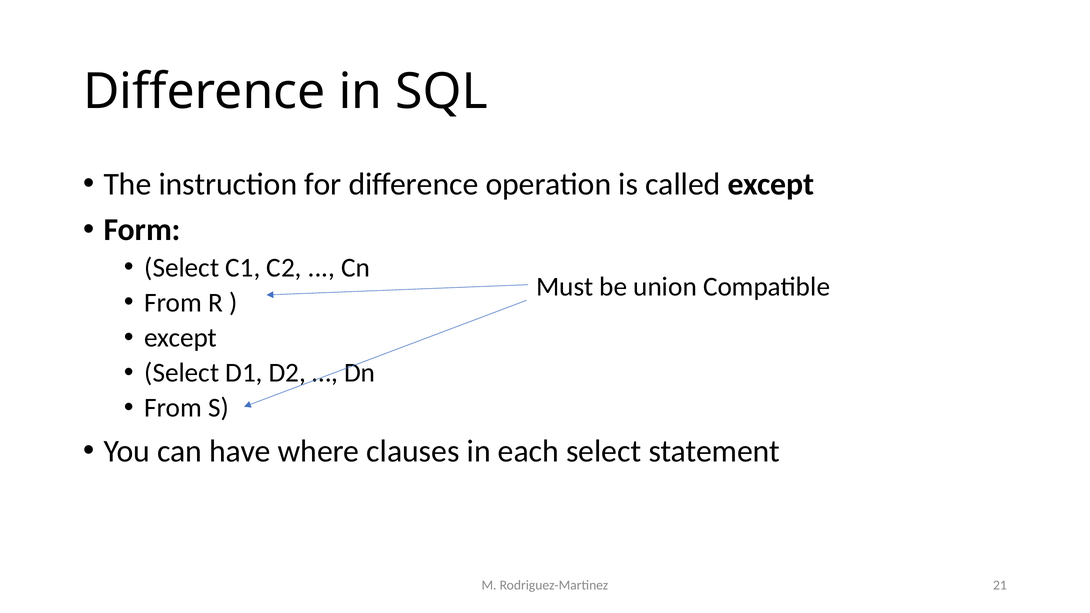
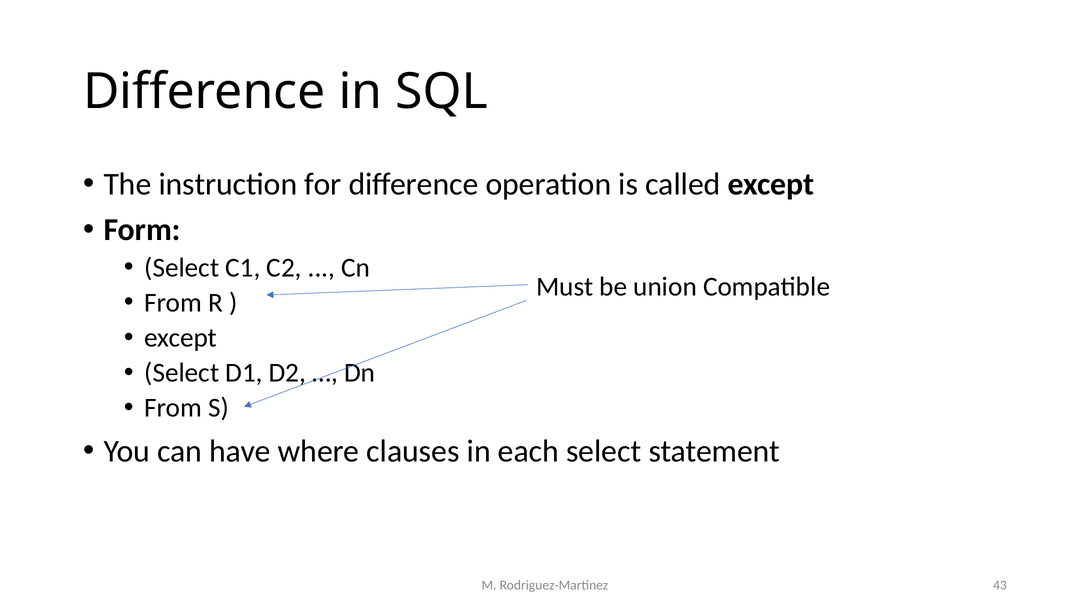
21: 21 -> 43 (1000, 585)
